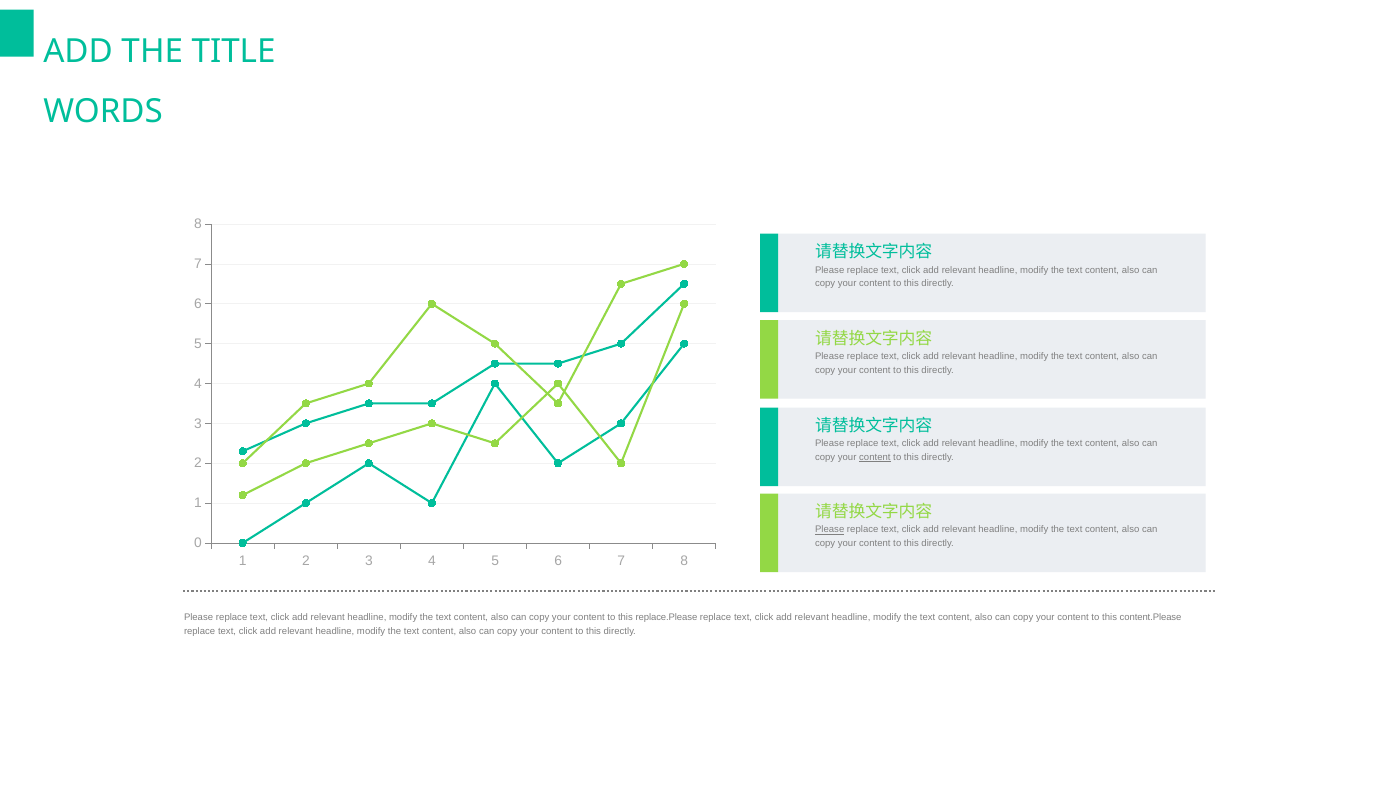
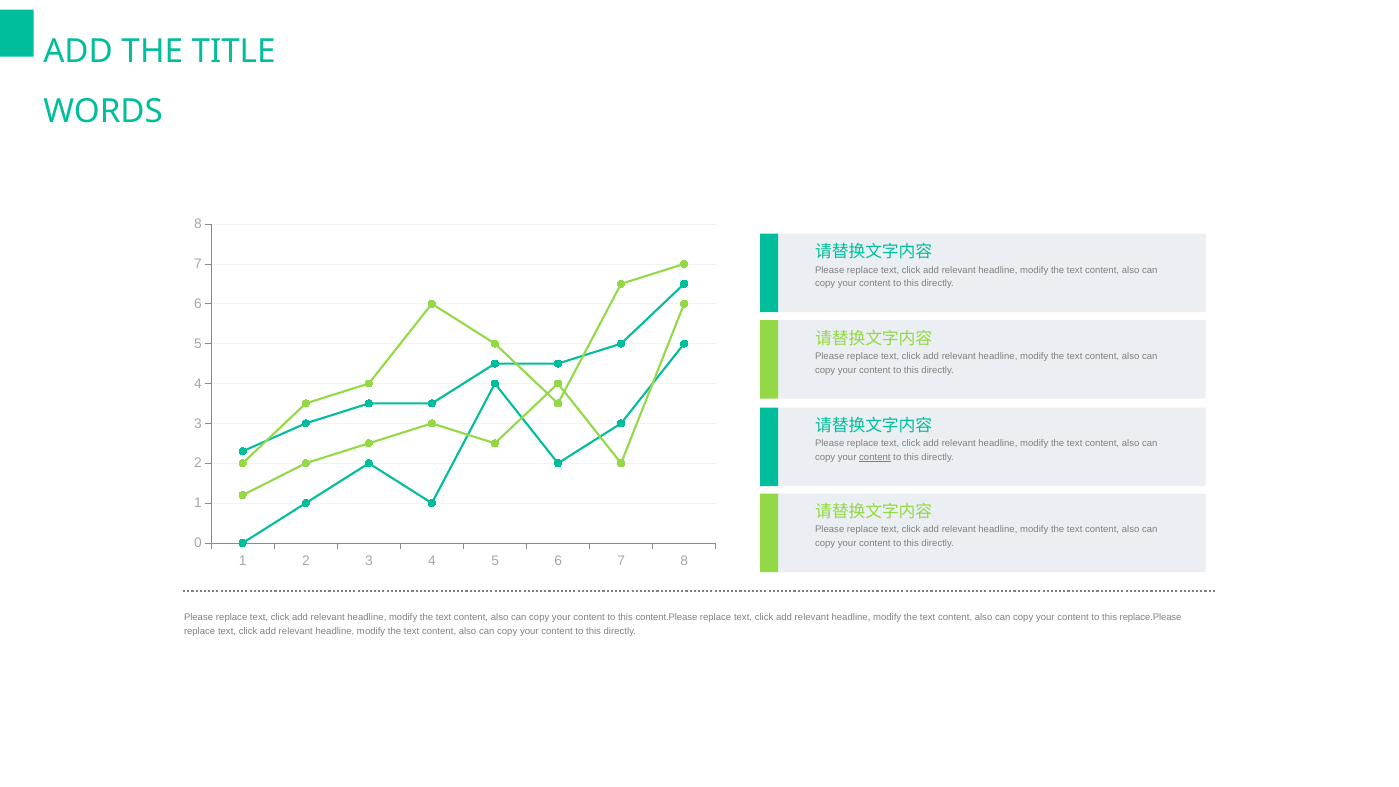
Please underline: present -> none (830, 530)
replace.Please: replace.Please -> content.Please (666, 617)
content.Please: content.Please -> replace.Please (1151, 617)
